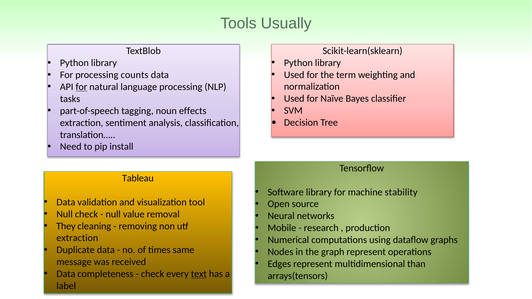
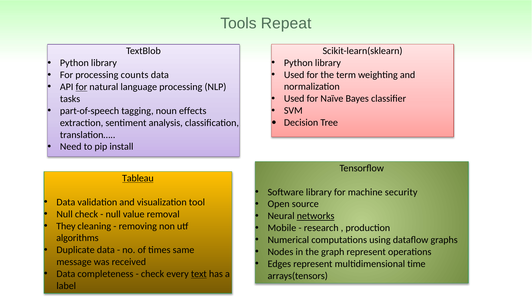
Usually: Usually -> Repeat (286, 23)
Tableau underline: none -> present (138, 178)
stability: stability -> security (401, 192)
networks underline: none -> present (316, 216)
extraction: extraction -> algorithms (77, 238)
than: than -> time (416, 264)
